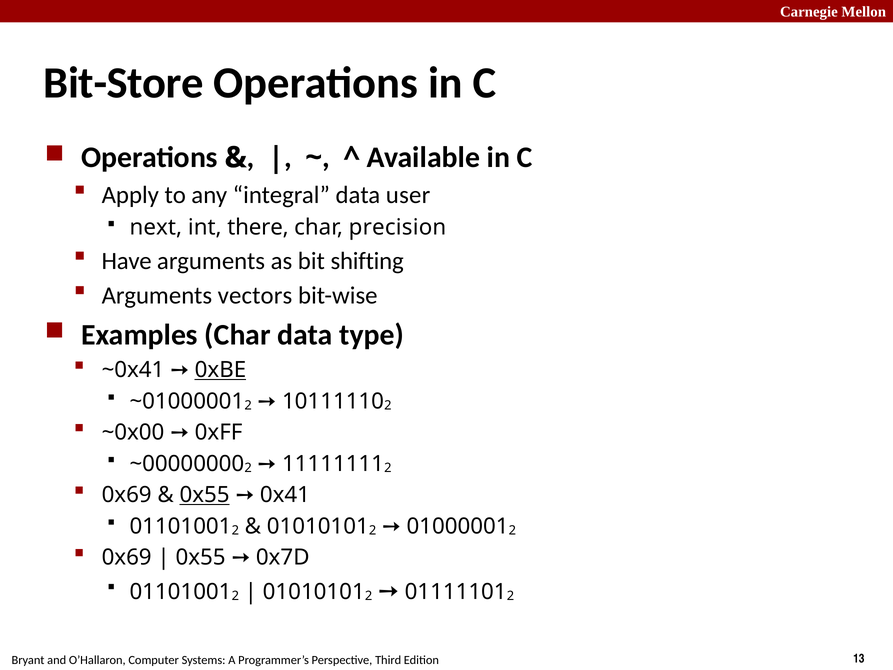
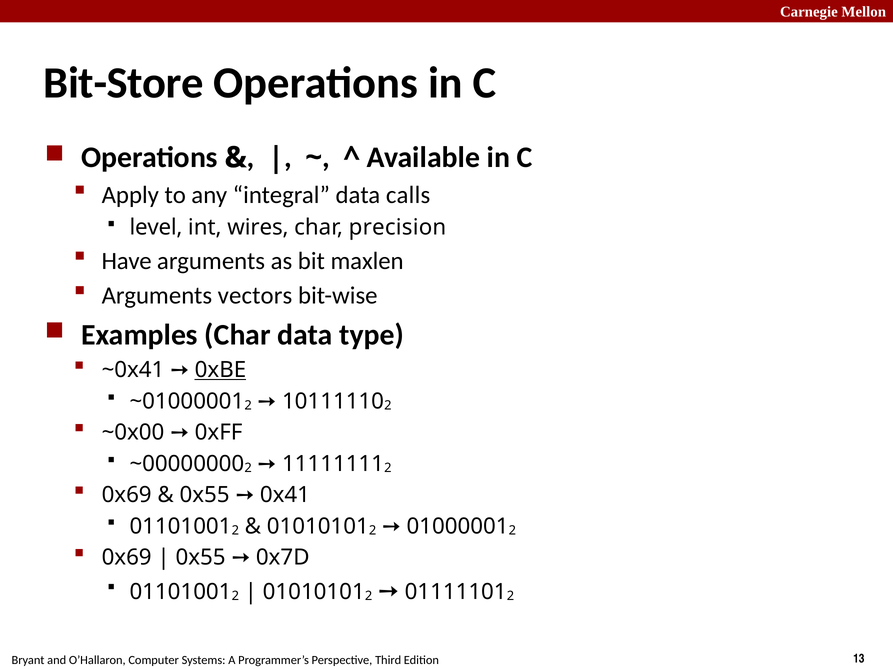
user: user -> calls (408, 195)
next: next -> level (156, 227)
there: there -> wires (258, 227)
shifting: shifting -> maxlen (367, 261)
0x55 underline: present -> none (205, 495)
